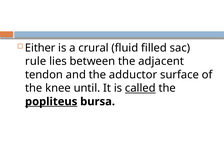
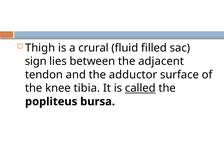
Either: Either -> Thigh (40, 48)
rule: rule -> sign (36, 61)
until: until -> tibia (87, 88)
popliteus underline: present -> none (51, 102)
